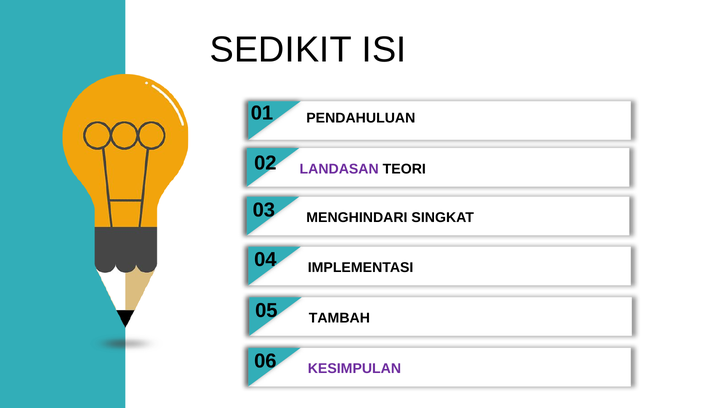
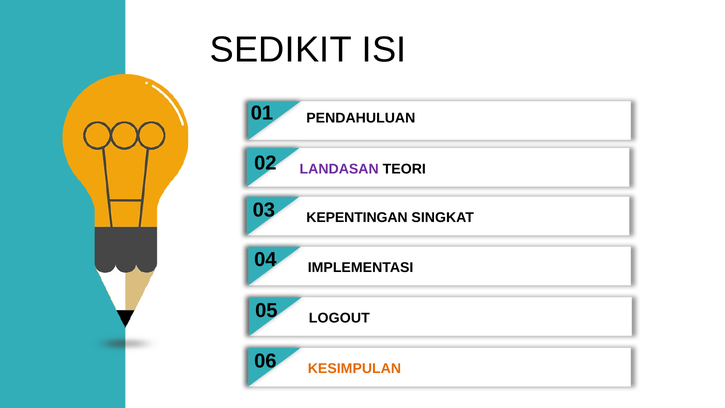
MENGHINDARI: MENGHINDARI -> KEPENTINGAN (357, 217)
TAMBAH: TAMBAH -> LOGOUT (339, 318)
KESIMPULAN colour: purple -> orange (354, 368)
